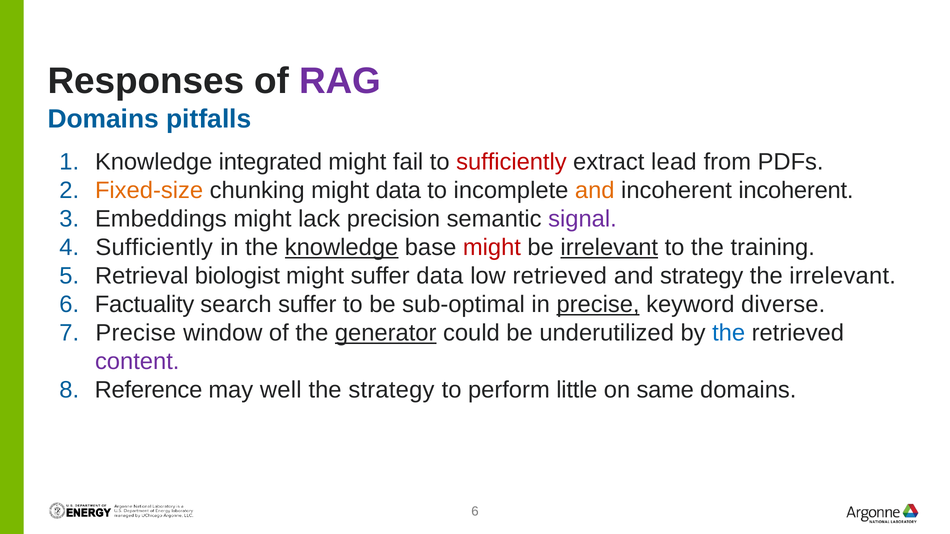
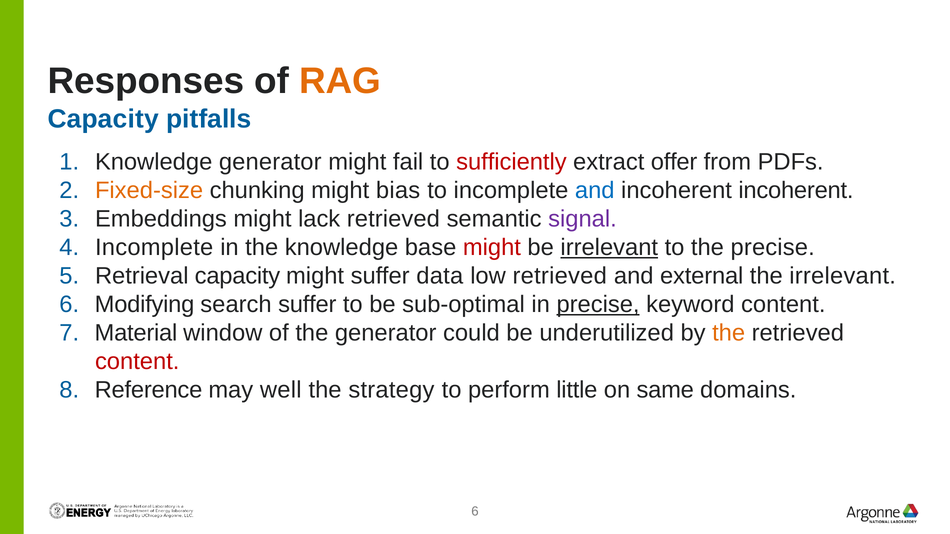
RAG colour: purple -> orange (340, 81)
Domains: Domains -> Capacity (103, 119)
Knowledge integrated: integrated -> generator (270, 162)
lead: lead -> offer (674, 162)
might data: data -> bias (398, 191)
and colour: orange -> blue (595, 191)
lack precision: precision -> retrieved (393, 219)
Sufficiently: Sufficiently -> Incomplete (154, 248)
knowledge underline: present -> none (342, 248)
the training: training -> precise (773, 248)
Retrieval biologist: biologist -> capacity (237, 276)
and strategy: strategy -> external (702, 276)
Factuality: Factuality -> Modifying (145, 305)
keyword diverse: diverse -> content (783, 305)
Precise: Precise -> Material (136, 333)
generator underline: present -> none (386, 333)
the colour: blue -> orange (729, 333)
content colour: purple -> red (137, 362)
